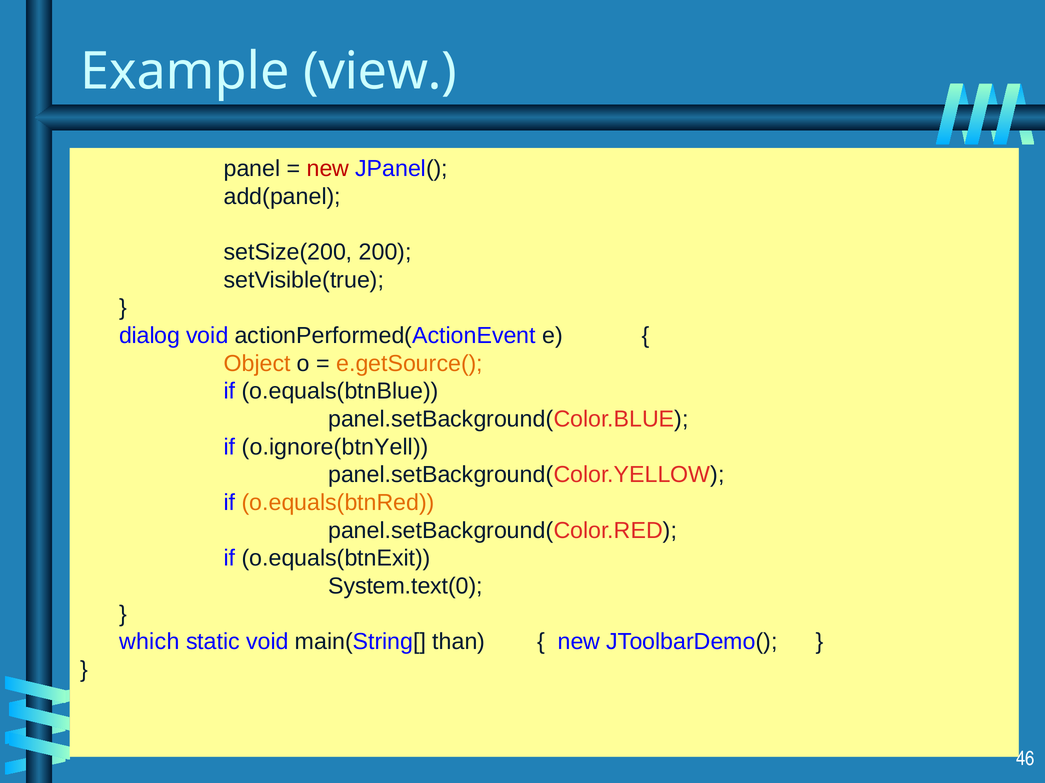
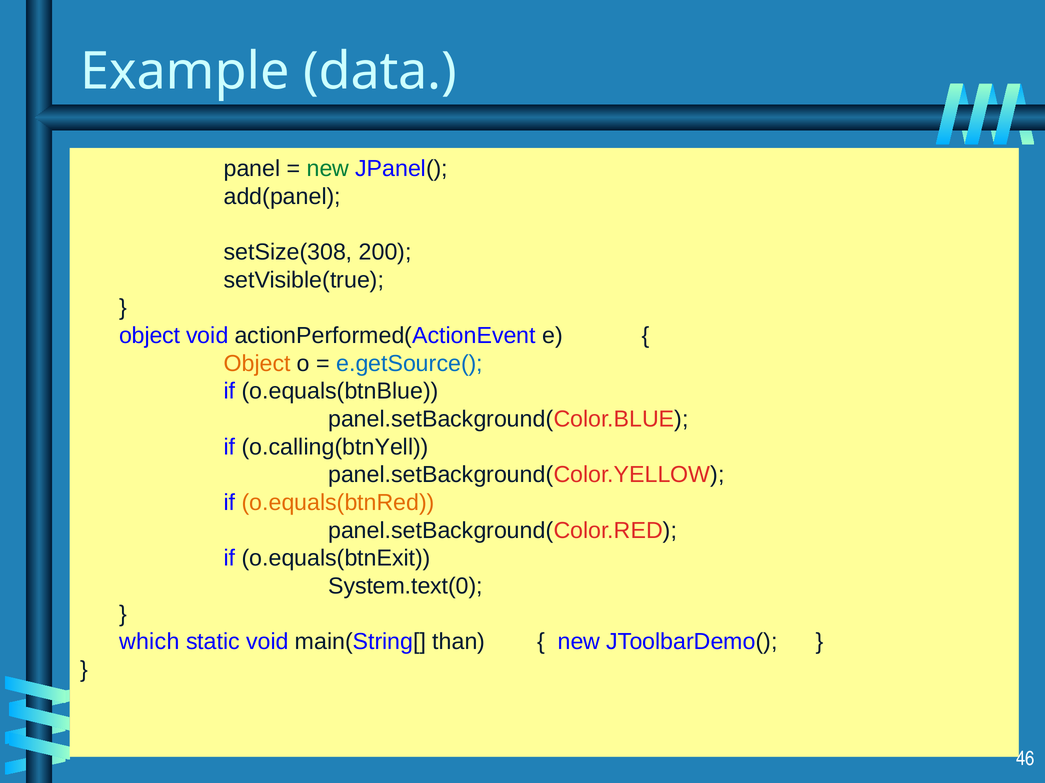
view: view -> data (380, 72)
new colour: red -> green (328, 169)
setSize(200: setSize(200 -> setSize(308 (288, 252)
dialog: dialog -> object (150, 336)
e.getSource( colour: orange -> blue (410, 364)
o.ignore(btnYell: o.ignore(btnYell -> o.calling(btnYell (335, 447)
